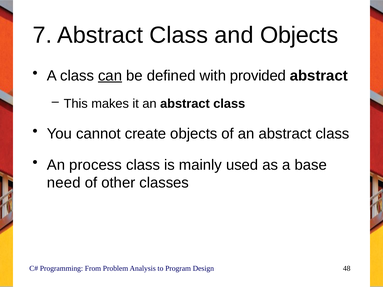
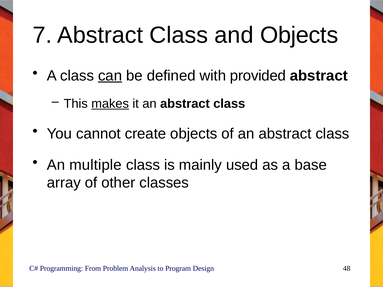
makes underline: none -> present (110, 104)
process: process -> multiple (96, 165)
need: need -> array (64, 183)
